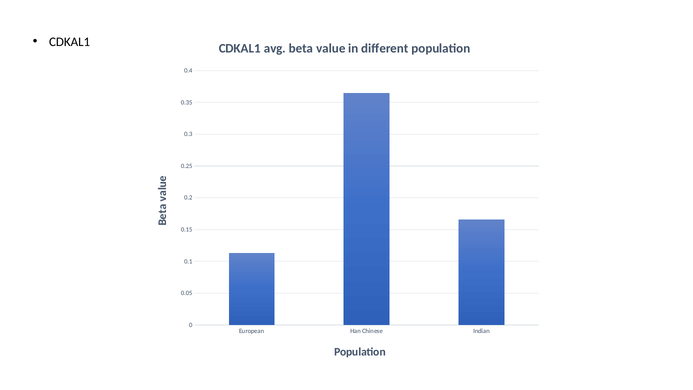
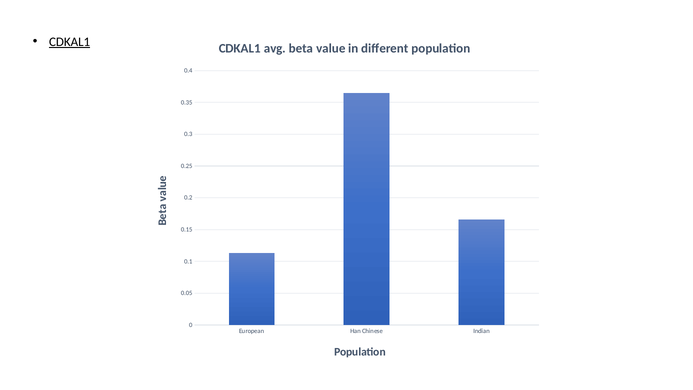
CDKAL1 underline: none -> present (70, 42)
